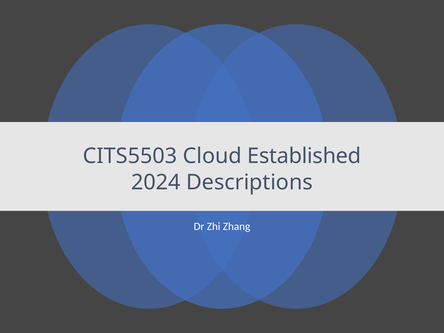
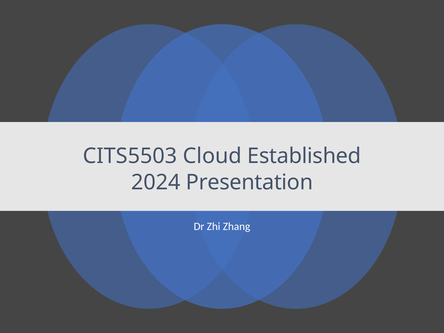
Descriptions: Descriptions -> Presentation (249, 182)
